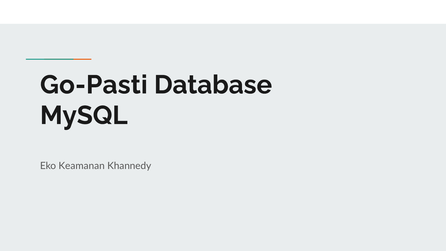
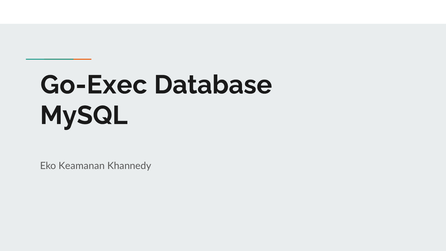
Go-Pasti: Go-Pasti -> Go-Exec (94, 85)
